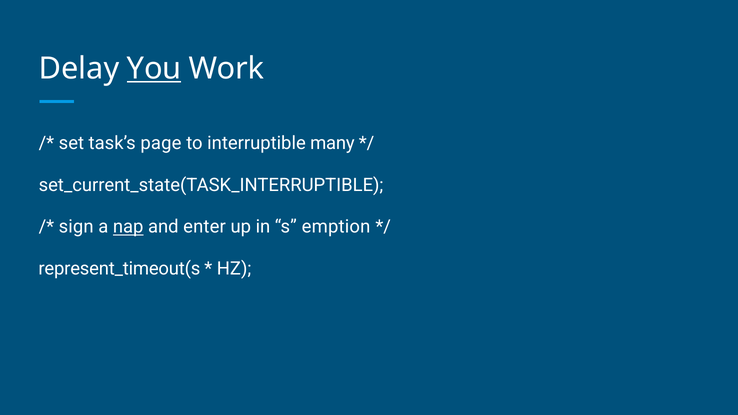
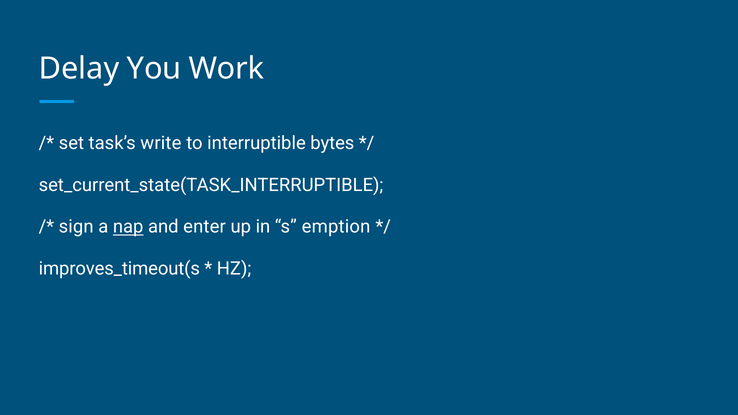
You underline: present -> none (154, 69)
page: page -> write (161, 143)
many: many -> bytes (332, 143)
represent_timeout(s: represent_timeout(s -> improves_timeout(s (119, 269)
